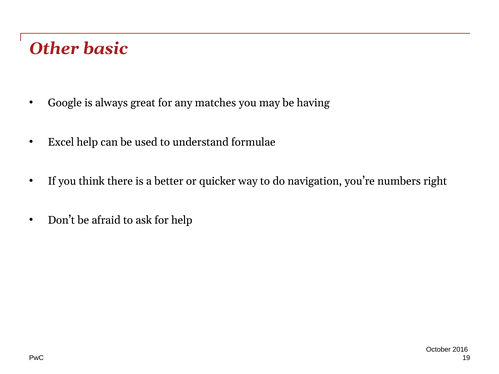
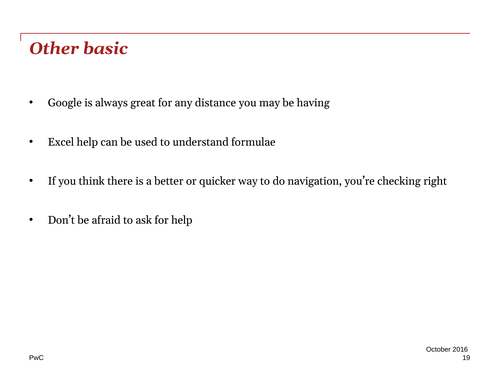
matches: matches -> distance (215, 103)
numbers: numbers -> checking (399, 181)
